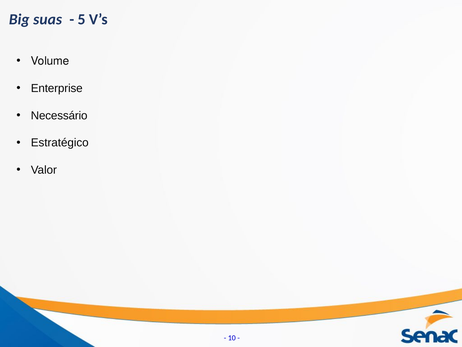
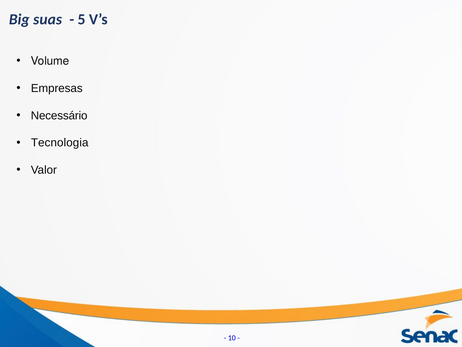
Enterprise: Enterprise -> Empresas (57, 88)
Estratégico: Estratégico -> Tecnologia (60, 143)
